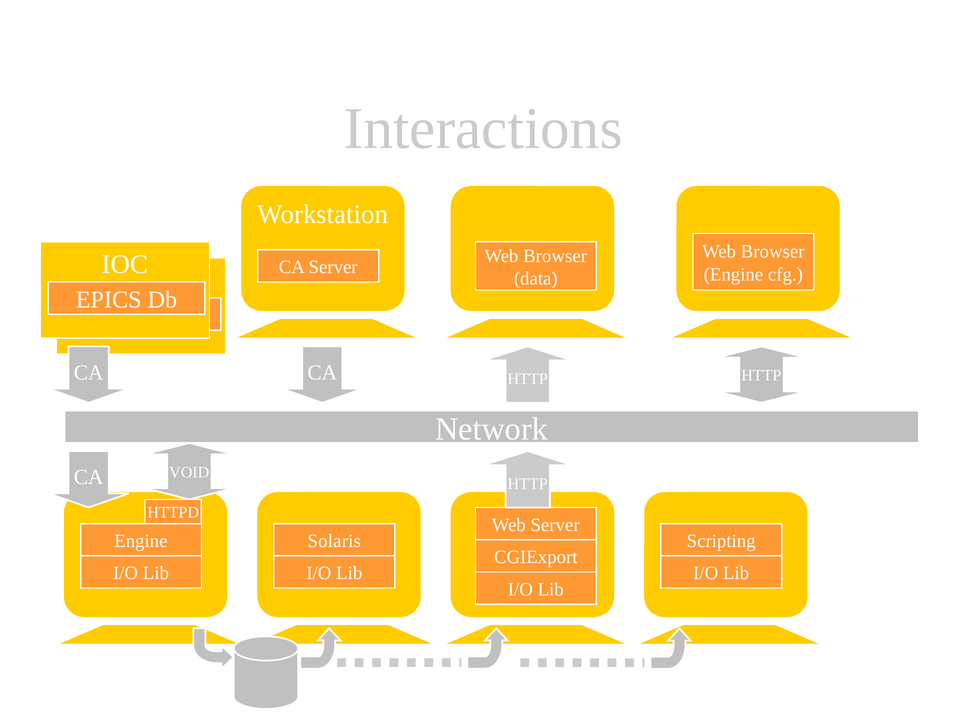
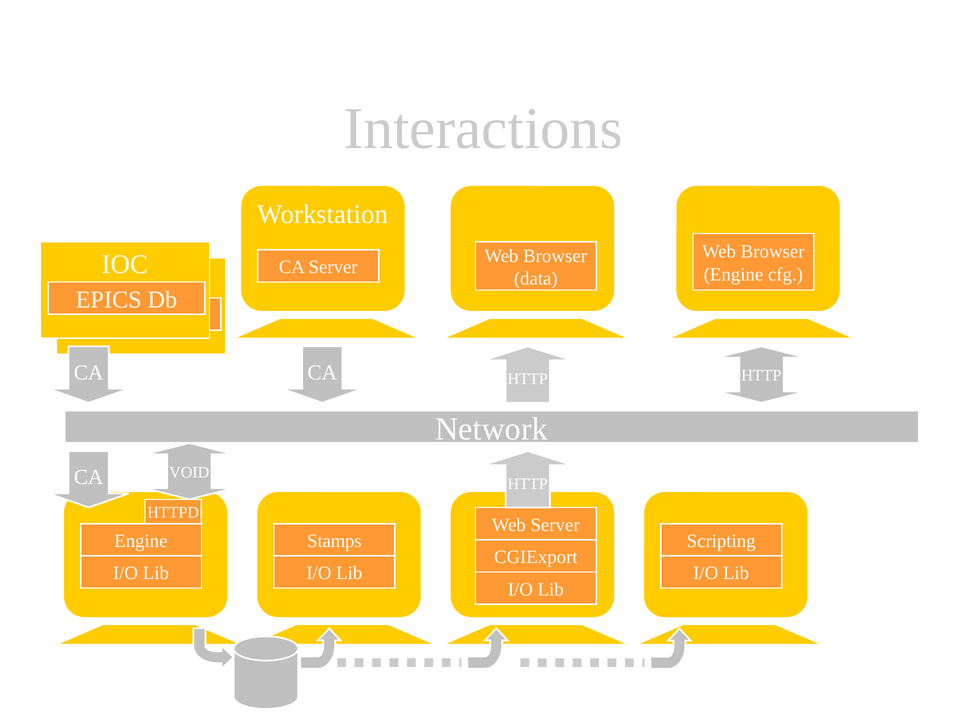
Solaris: Solaris -> Stamps (334, 541)
